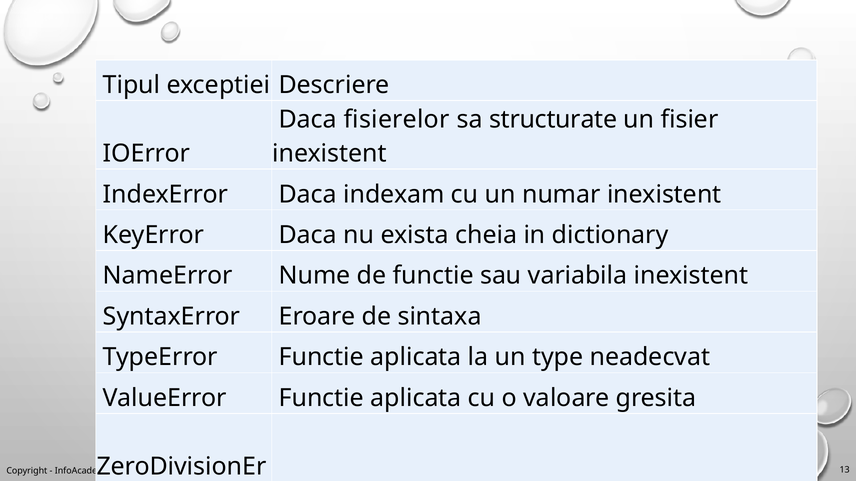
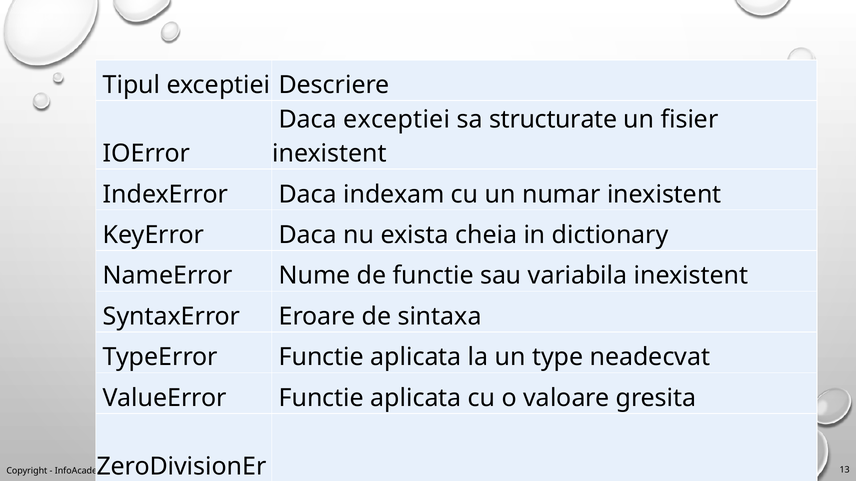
Daca fisierelor: fisierelor -> exceptiei (397, 120)
